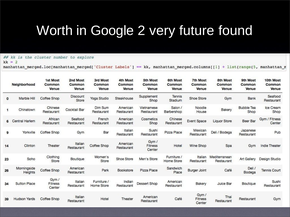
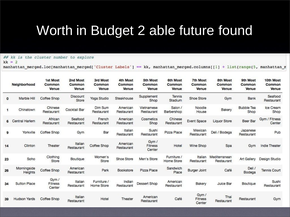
Google: Google -> Budget (112, 31)
very: very -> able (162, 31)
